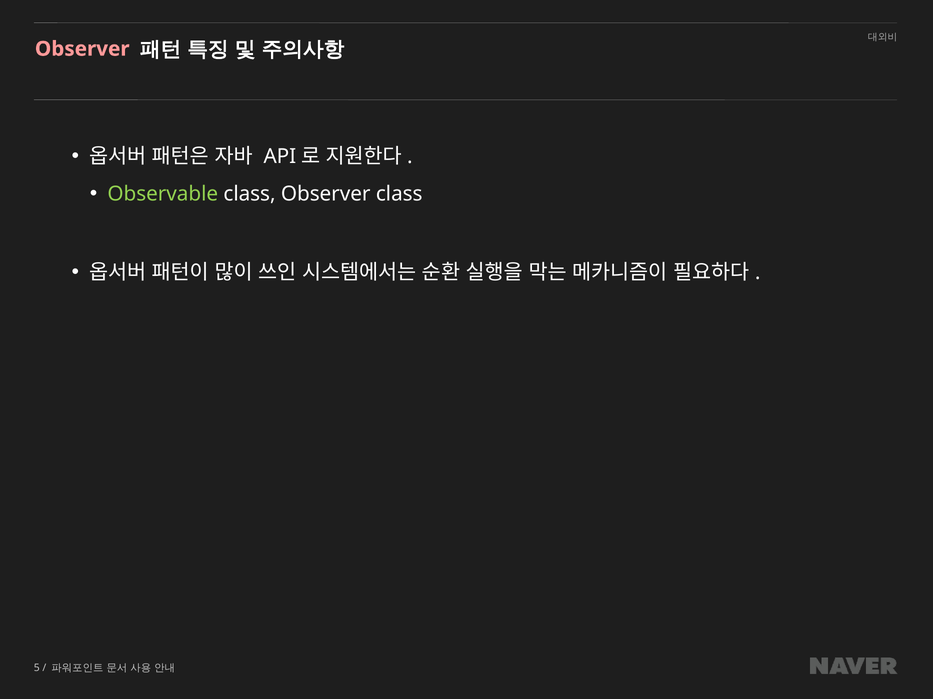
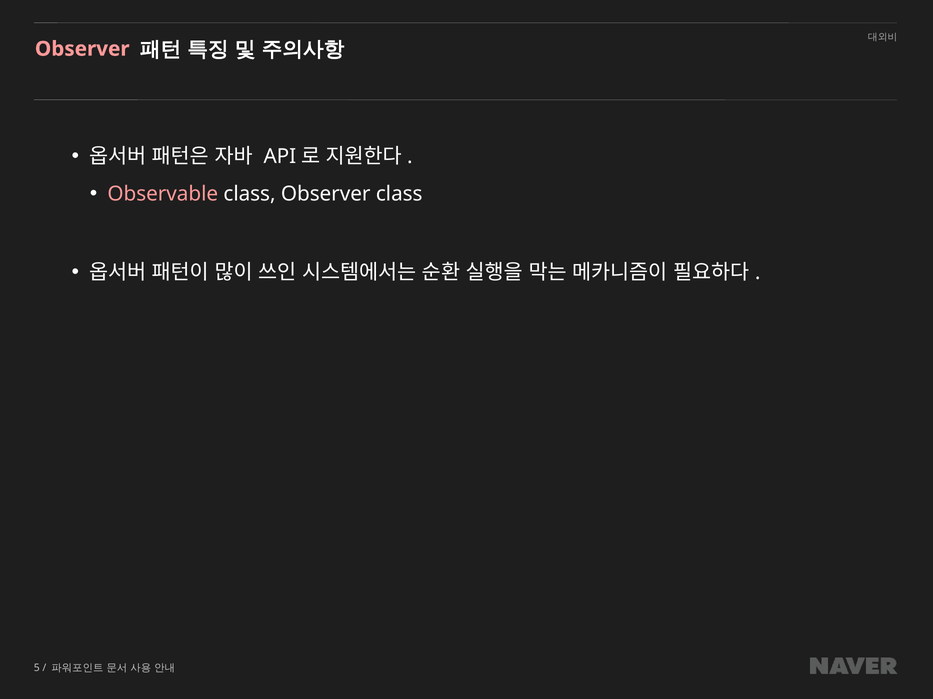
Observable colour: light green -> pink (163, 194)
